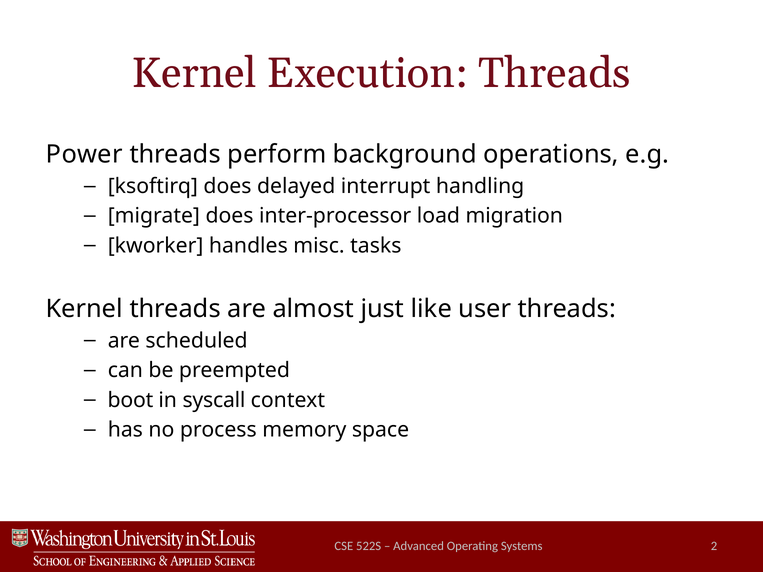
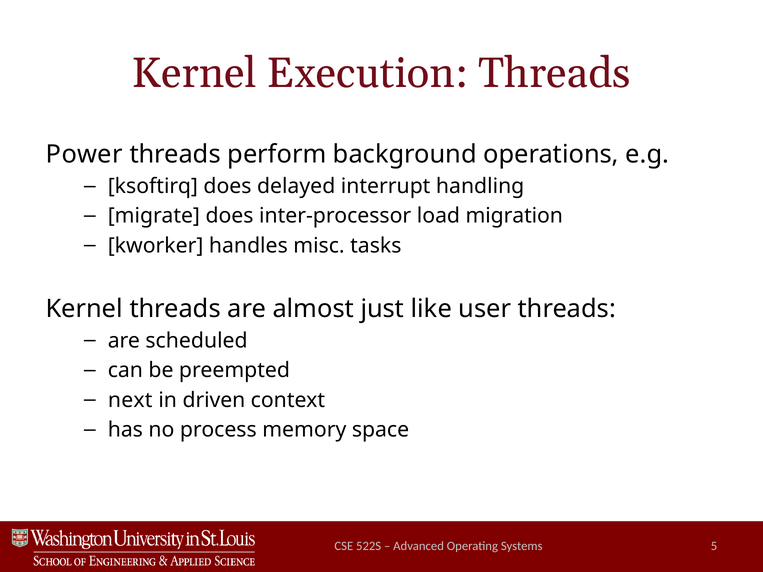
boot: boot -> next (130, 400)
syscall: syscall -> driven (214, 400)
2: 2 -> 5 (714, 546)
